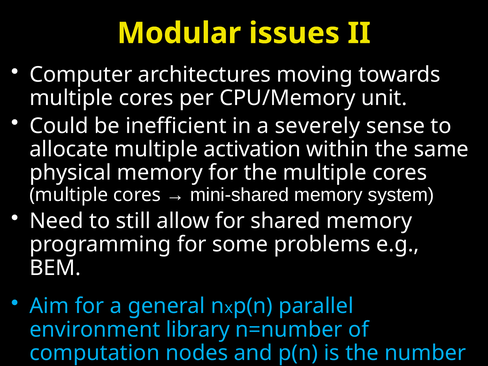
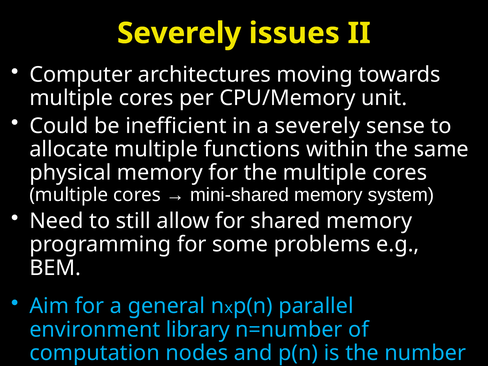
Modular: Modular -> Severely (179, 33)
activation: activation -> functions (252, 149)
